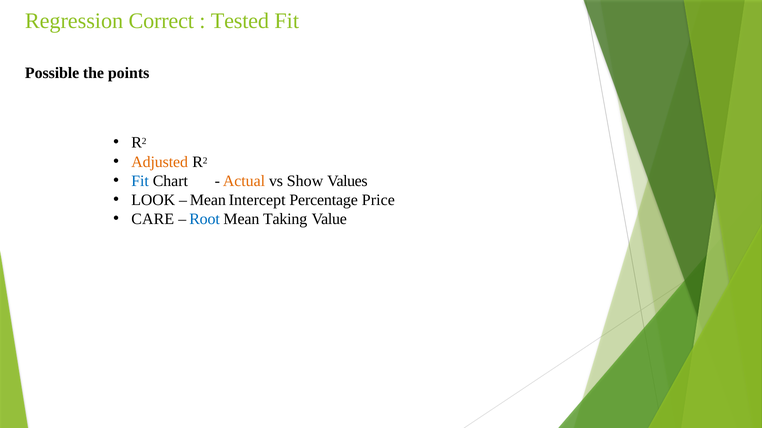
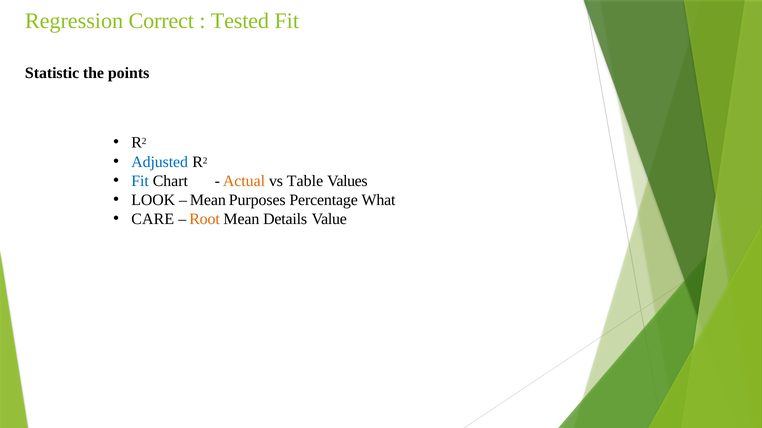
Possible: Possible -> Statistic (52, 73)
Adjusted colour: orange -> blue (160, 162)
Show: Show -> Table (305, 181)
Intercept: Intercept -> Purposes (257, 200)
Price: Price -> What (378, 200)
Root colour: blue -> orange (205, 219)
Taking: Taking -> Details (285, 219)
